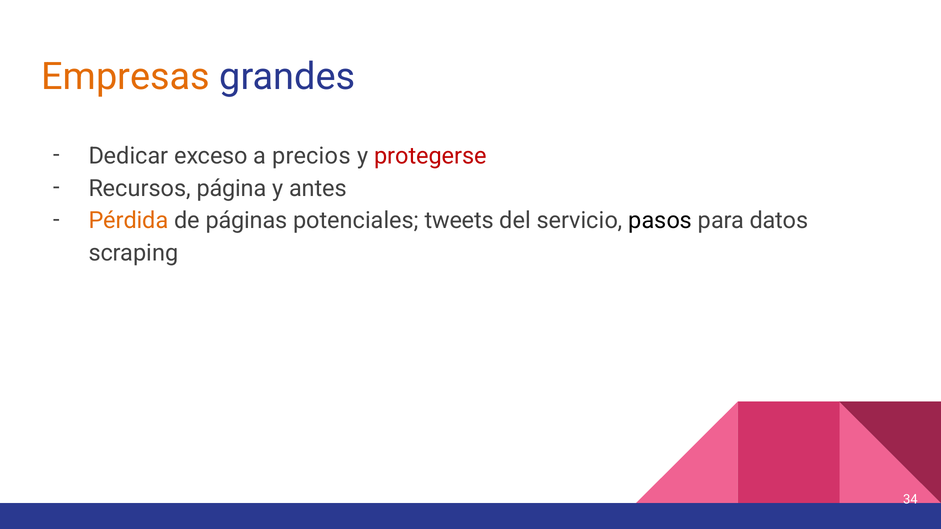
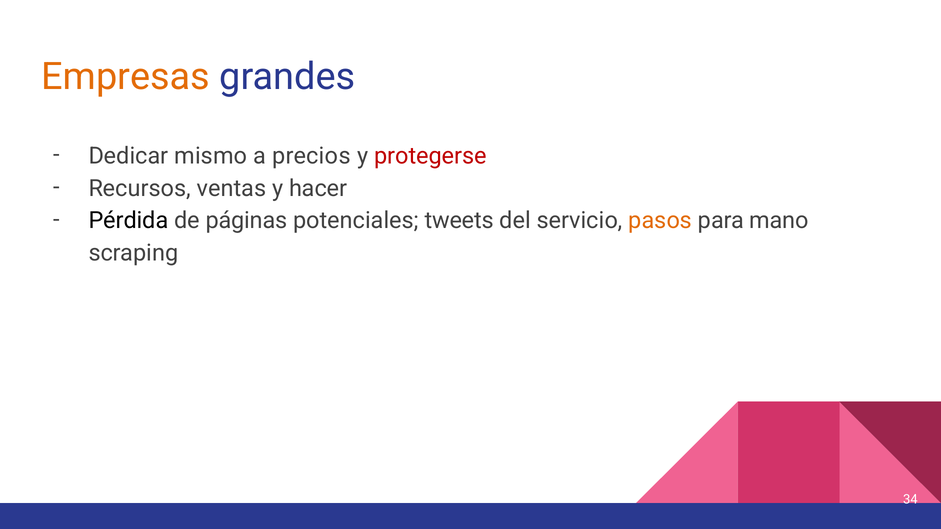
exceso: exceso -> mismo (211, 156)
página: página -> ventas (232, 188)
antes: antes -> hacer (318, 188)
Pérdida colour: orange -> black (128, 221)
pasos colour: black -> orange (660, 221)
datos: datos -> mano (779, 221)
